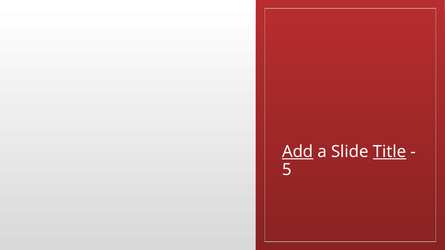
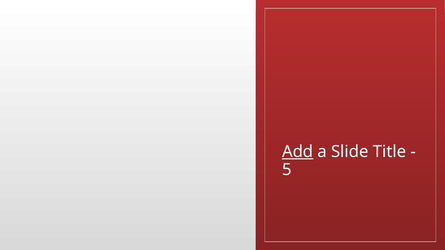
Title underline: present -> none (390, 152)
